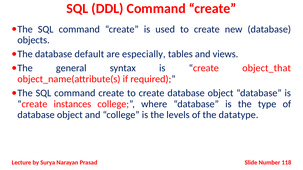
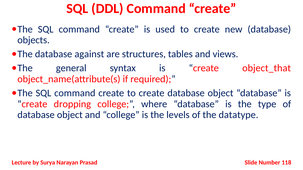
default: default -> against (89, 54)
especially: especially -> structures (144, 54)
instances: instances -> dropping (72, 104)
